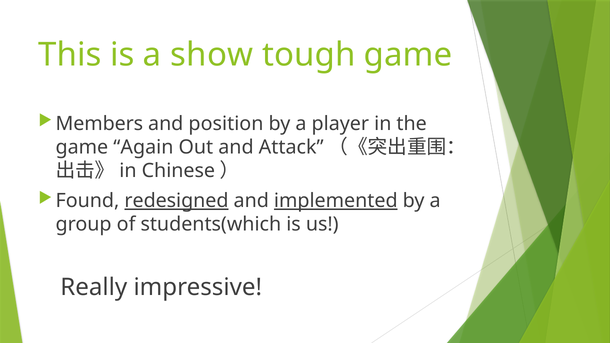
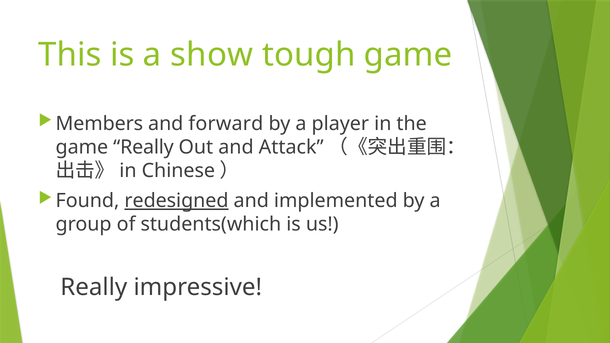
position: position -> forward (226, 124)
game Again: Again -> Really (144, 147)
implemented underline: present -> none (336, 201)
